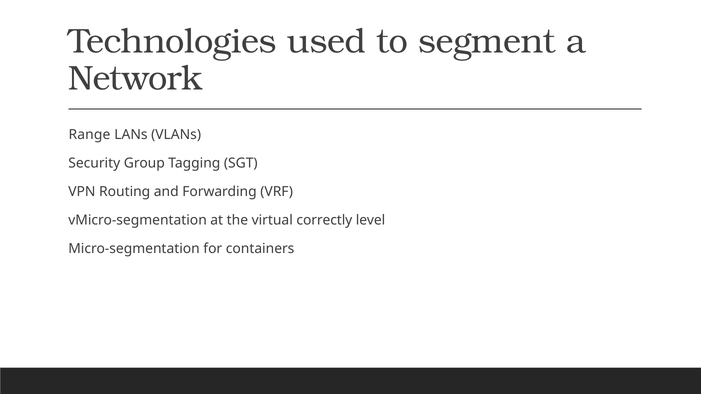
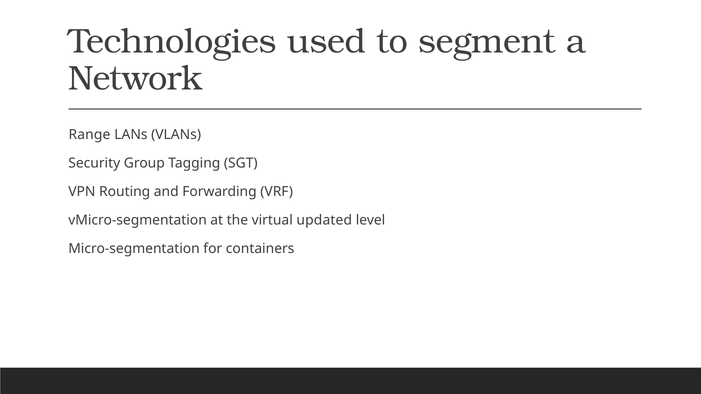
correctly: correctly -> updated (324, 220)
